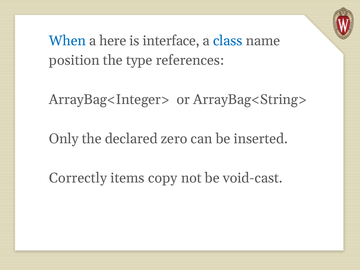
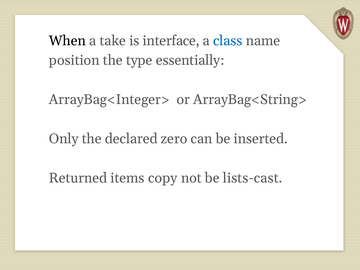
When colour: blue -> black (67, 41)
here: here -> take (113, 41)
references: references -> essentially (190, 60)
Correctly: Correctly -> Returned (78, 178)
void-cast: void-cast -> lists-cast (253, 178)
